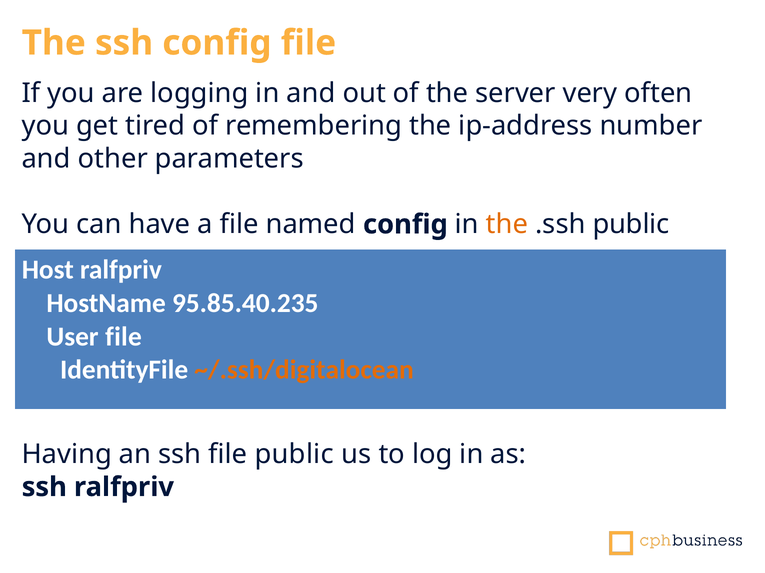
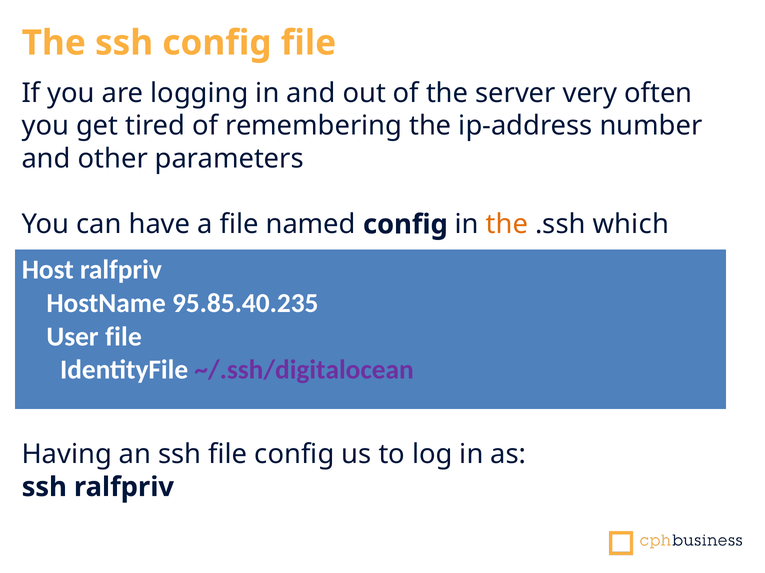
.ssh public: public -> which (631, 225)
~/.ssh/digitalocean colour: orange -> purple (304, 370)
file public: public -> config (294, 455)
